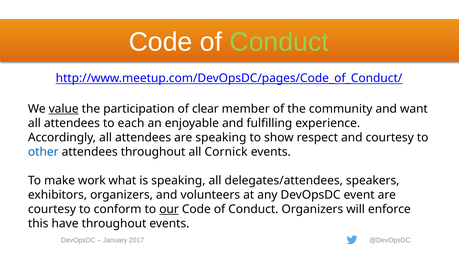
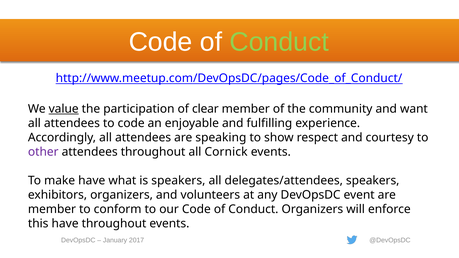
to each: each -> code (131, 123)
other colour: blue -> purple (43, 152)
make work: work -> have (92, 181)
is speaking: speaking -> speakers (178, 181)
courtesy: courtesy -> member (52, 209)
our underline: present -> none (169, 209)
